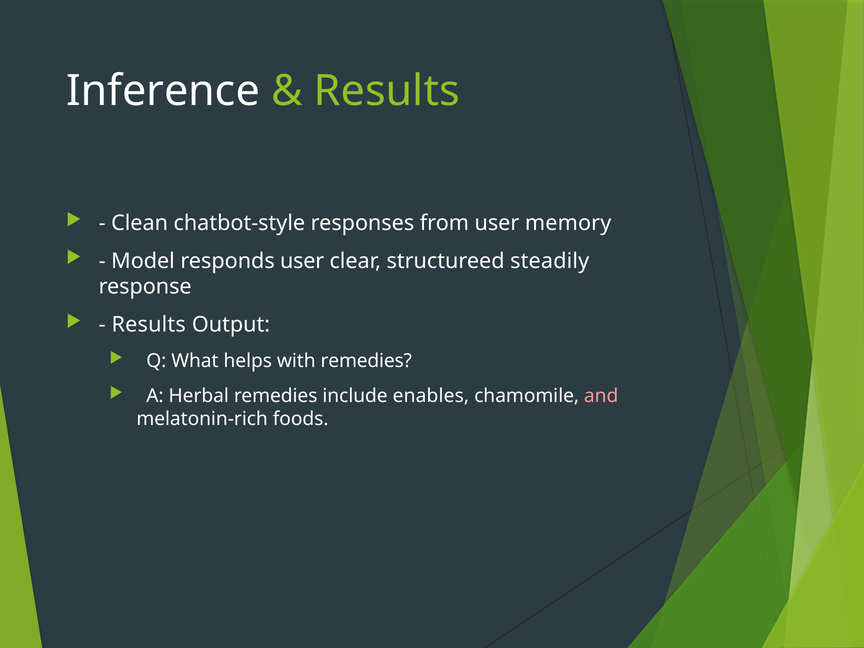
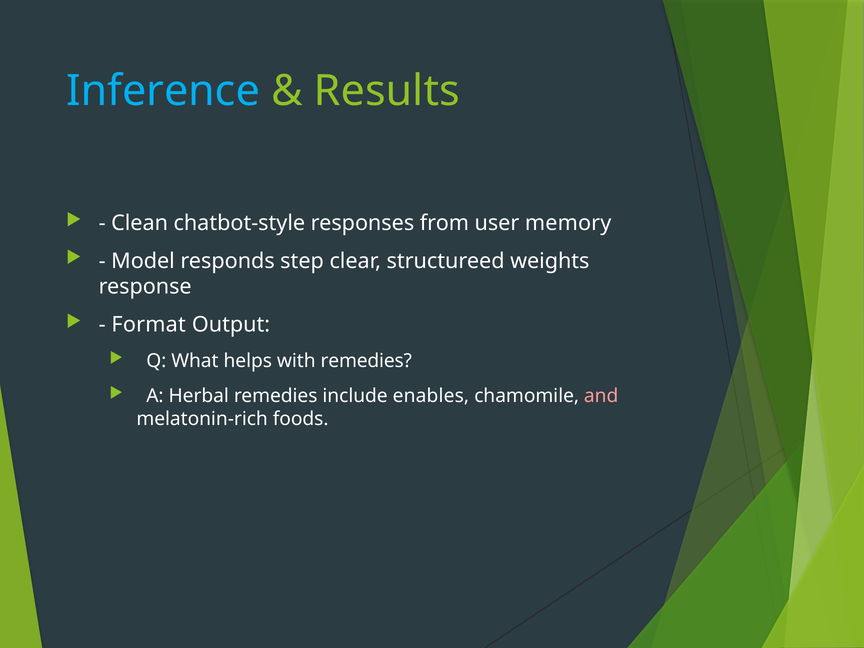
Inference colour: white -> light blue (163, 91)
responds user: user -> step (302, 261)
steadily: steadily -> weights (550, 261)
Results: Results -> Format (149, 325)
